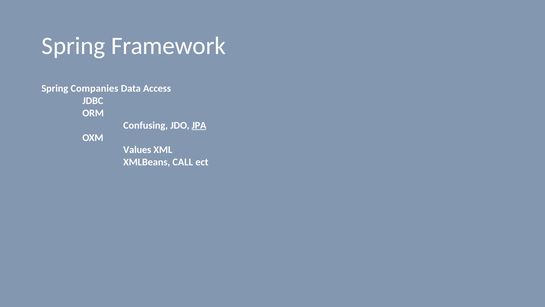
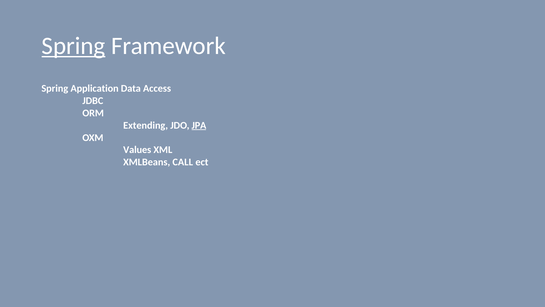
Spring underline: none -> present (73, 46)
Companies: Companies -> Application (95, 88)
Confusing: Confusing -> Extending (146, 125)
